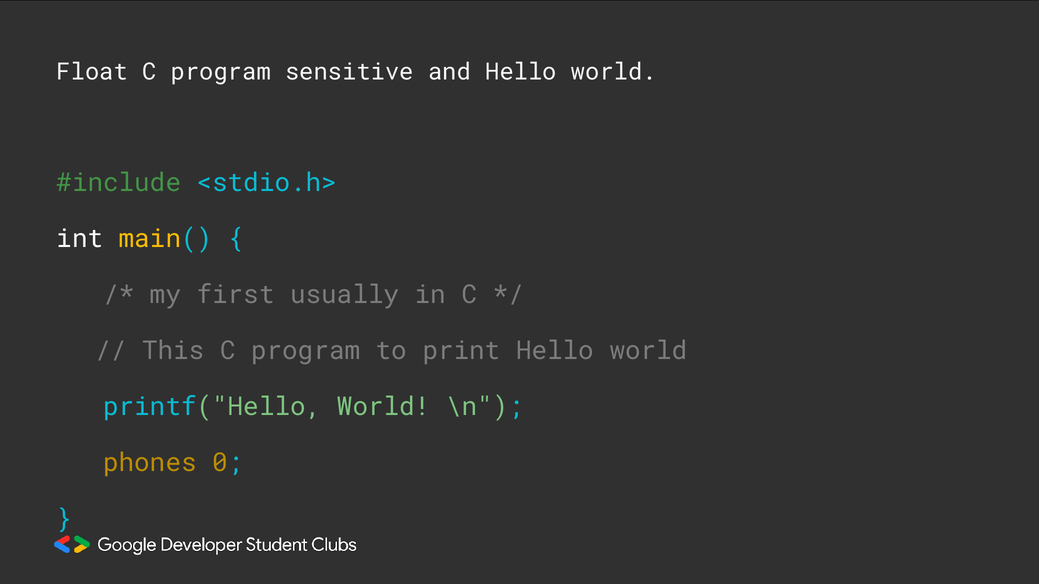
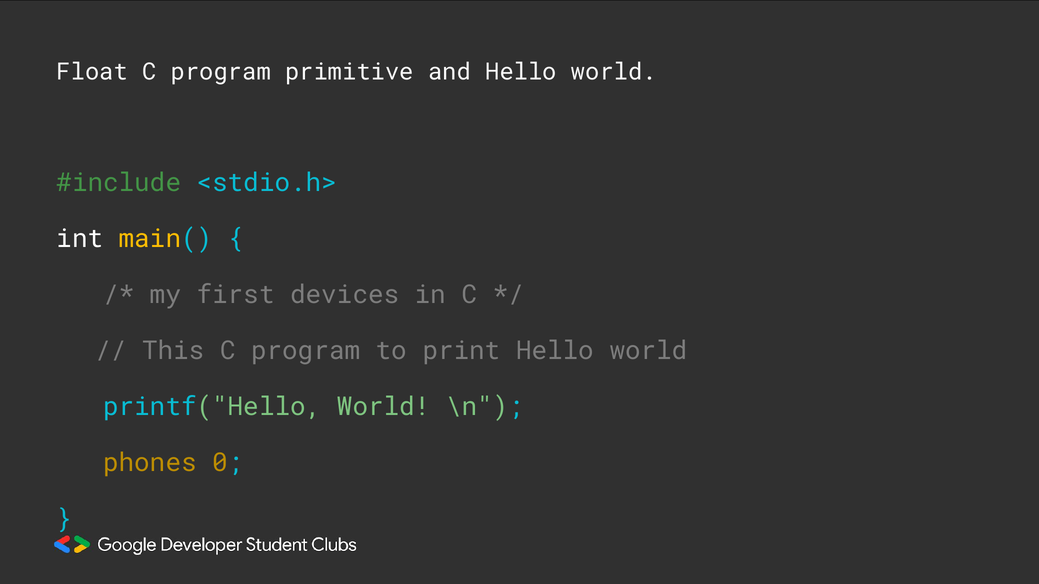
sensitive: sensitive -> primitive (349, 72)
usually: usually -> devices (345, 295)
